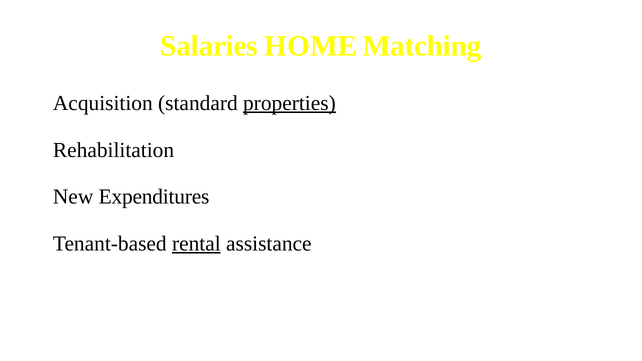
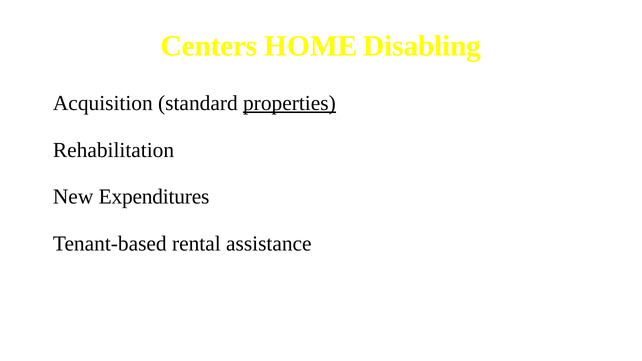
Salaries: Salaries -> Centers (209, 46)
Matching: Matching -> Disabling (422, 46)
rental underline: present -> none (196, 244)
